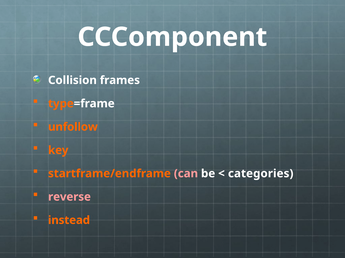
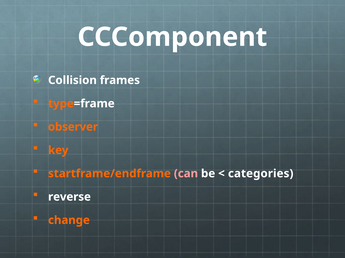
unfollow: unfollow -> observer (73, 127)
reverse colour: pink -> white (69, 197)
instead: instead -> change (69, 221)
